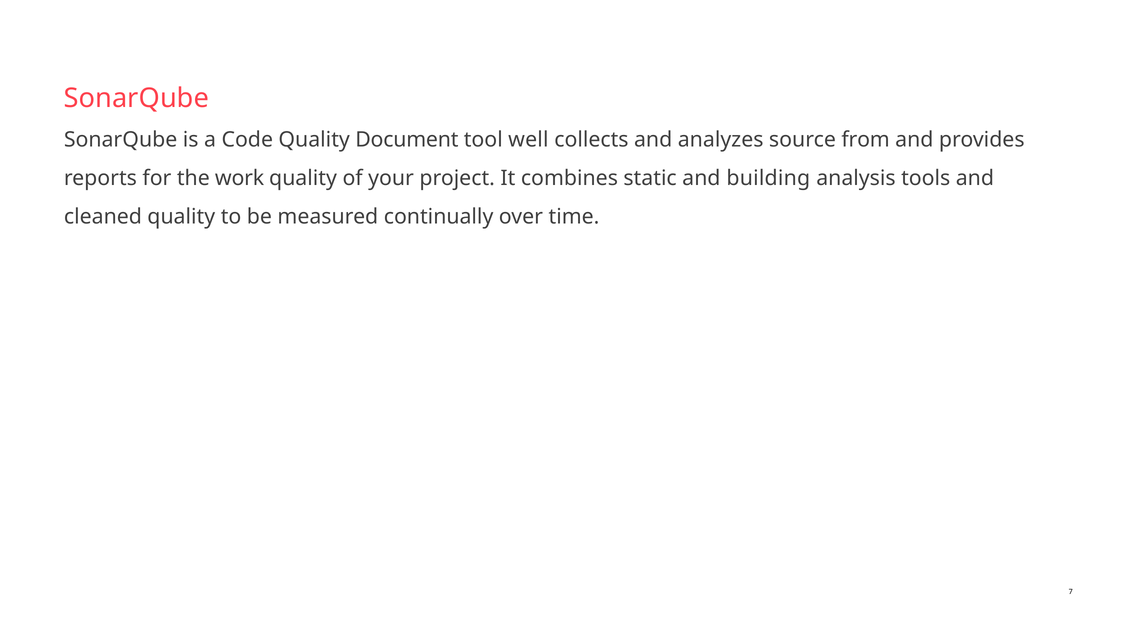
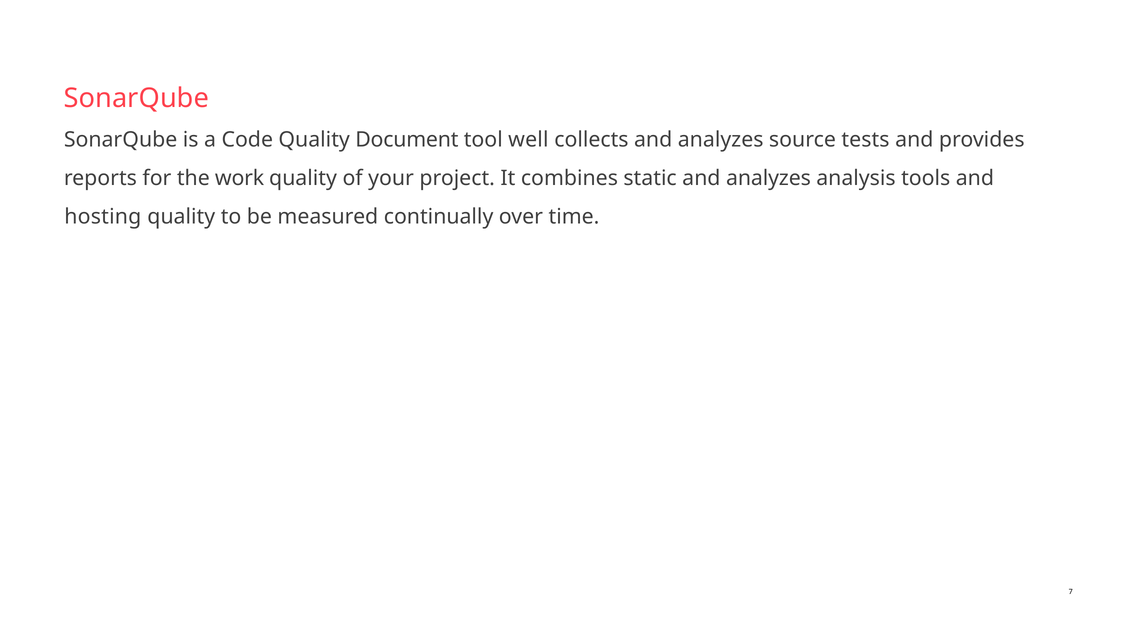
from: from -> tests (865, 140)
static and building: building -> analyzes (768, 178)
cleaned: cleaned -> hosting (103, 217)
